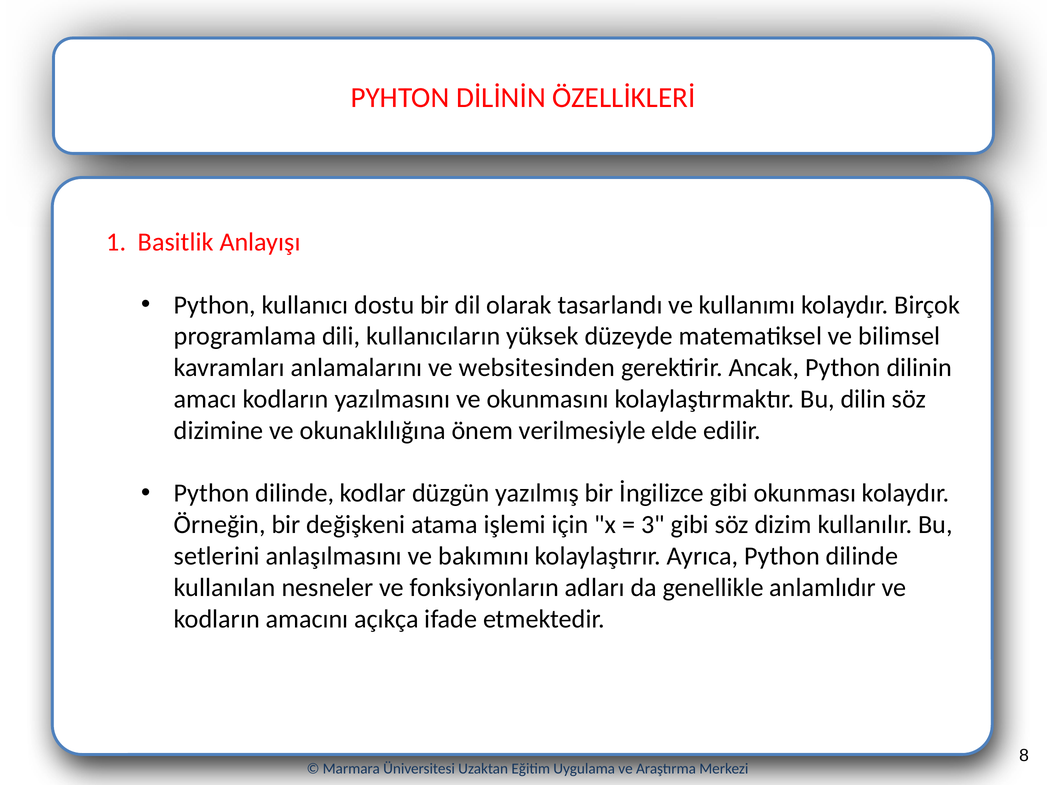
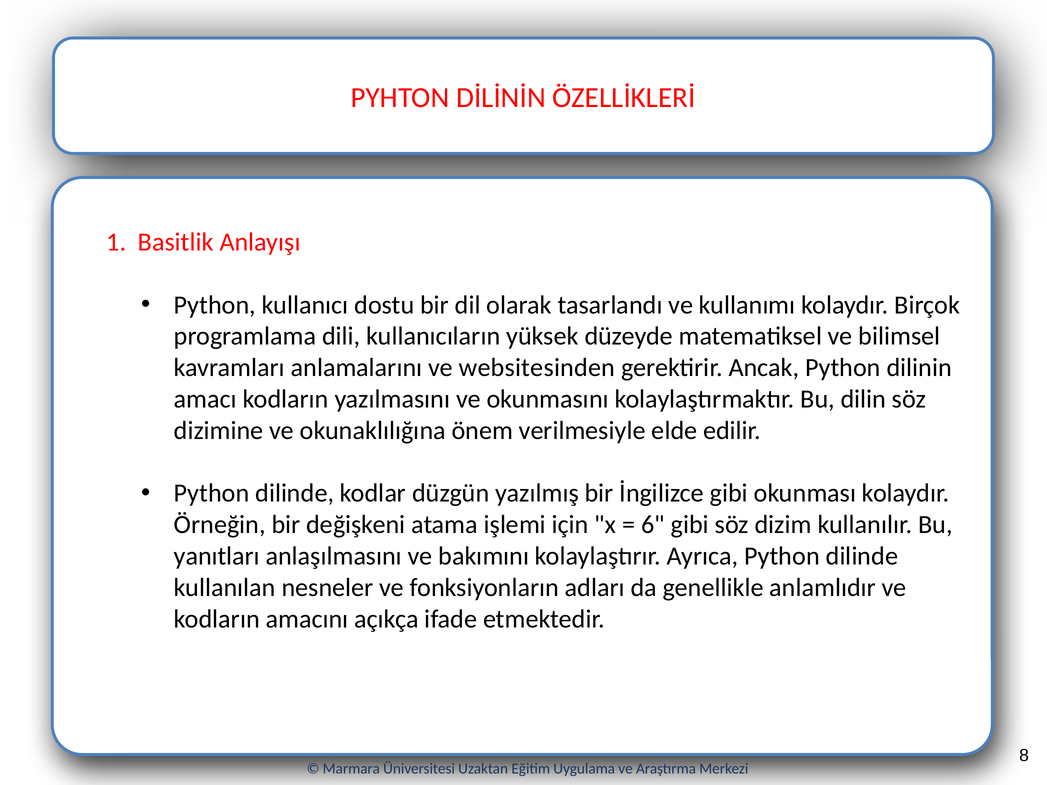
3: 3 -> 6 (653, 525)
setlerini: setlerini -> yanıtları (217, 556)
